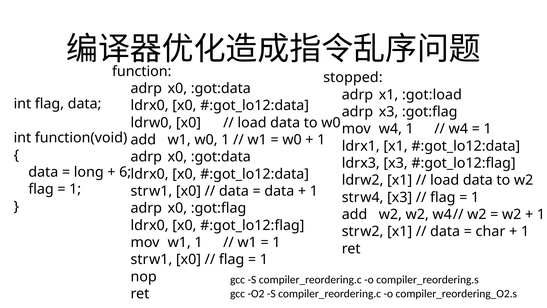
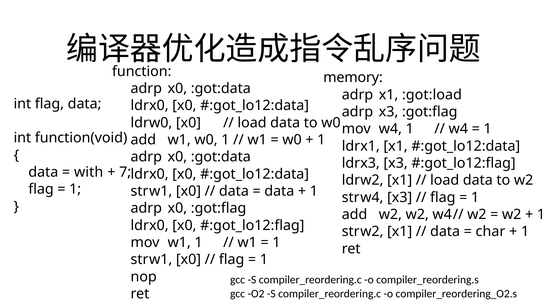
stopped: stopped -> memory (353, 77)
long: long -> with (89, 172)
6: 6 -> 7 (125, 172)
